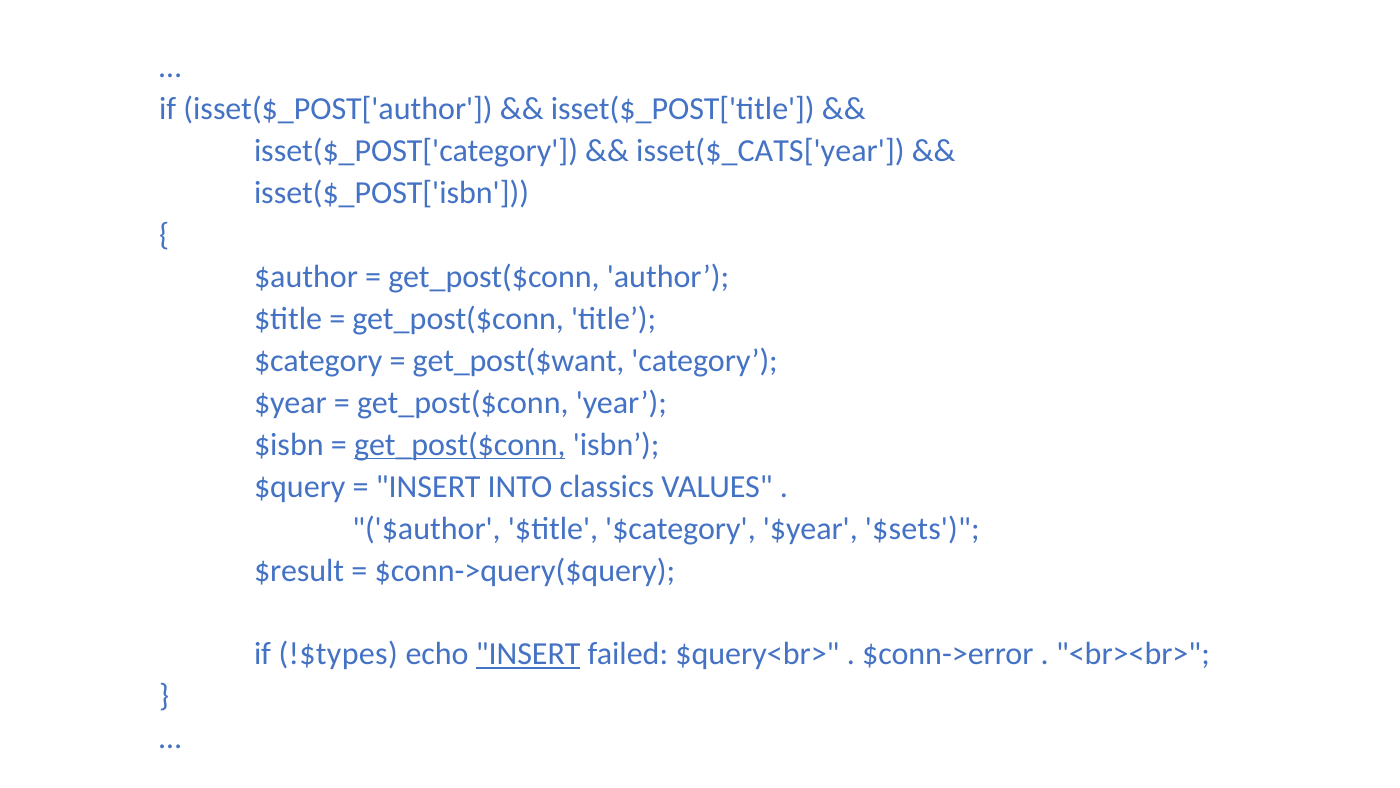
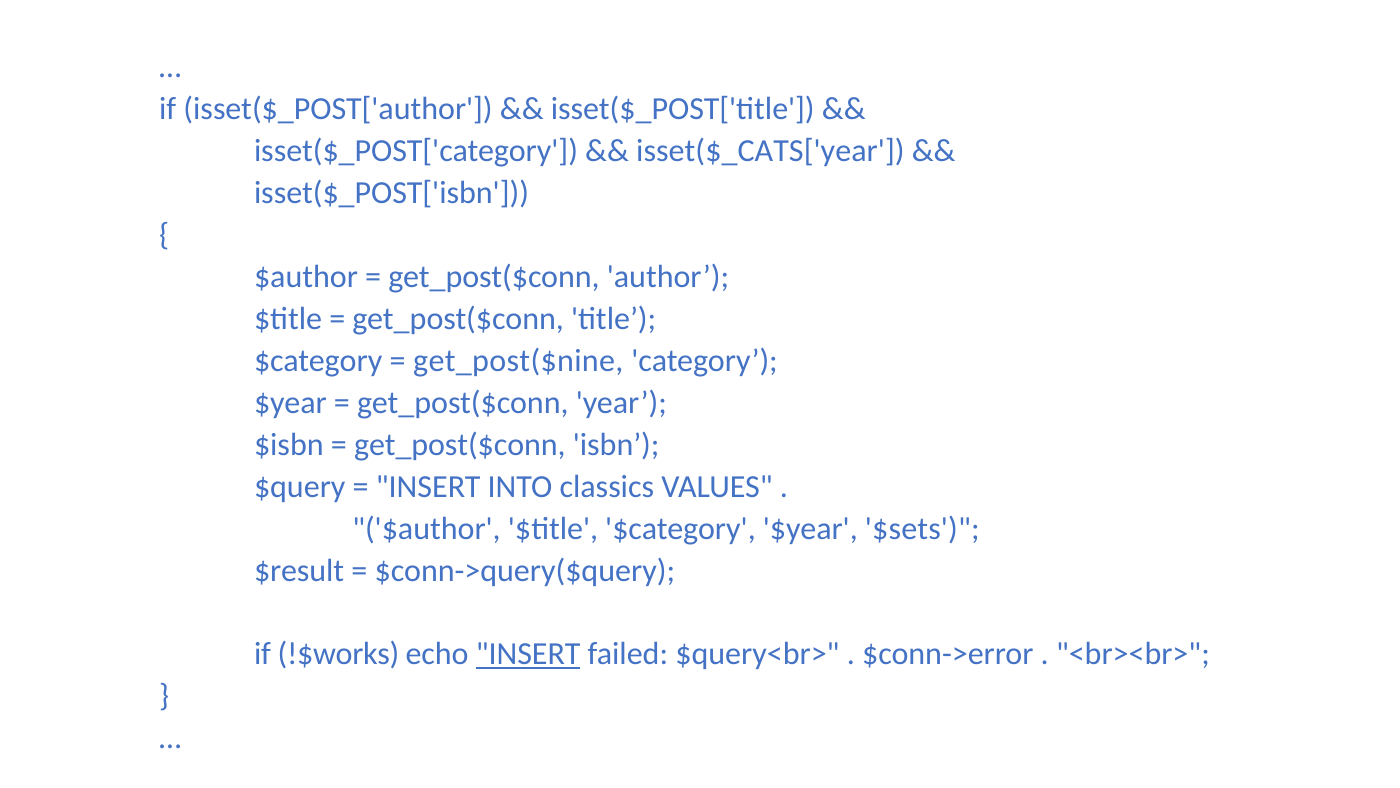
get_post($want: get_post($want -> get_post($nine (518, 361)
get_post($conn underline: present -> none (460, 444)
!$types: !$types -> !$works (338, 654)
